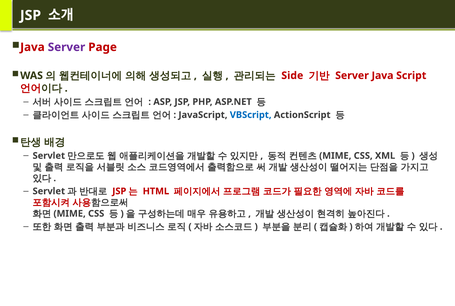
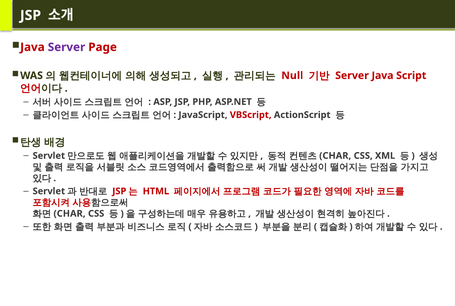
Side: Side -> Null (292, 76)
VBScript colour: blue -> red (251, 115)
MIME: MIME -> CHAR (335, 156)
MIME: MIME -> CHAR (70, 214)
